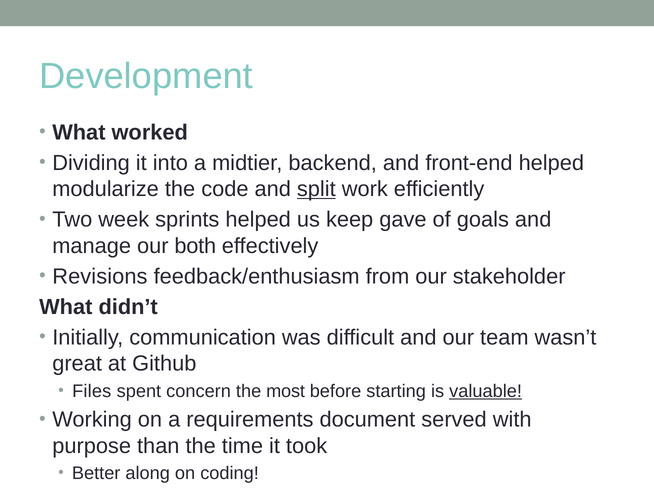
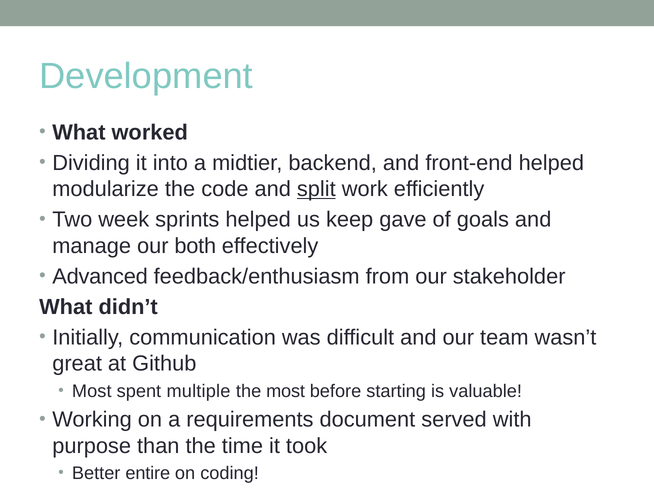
Revisions: Revisions -> Advanced (100, 276)
Files: Files -> Most (92, 391)
concern: concern -> multiple (198, 391)
valuable underline: present -> none (486, 391)
along: along -> entire (148, 473)
